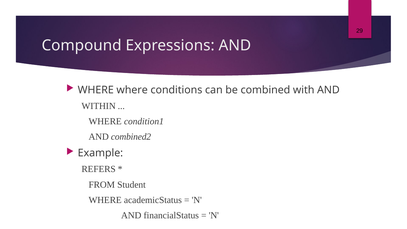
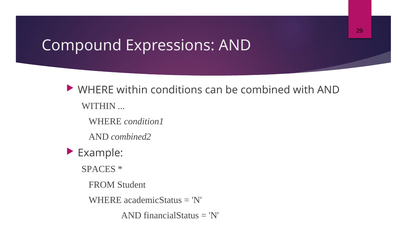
WHERE where: where -> within (132, 90)
REFERS: REFERS -> SPACES (99, 169)
